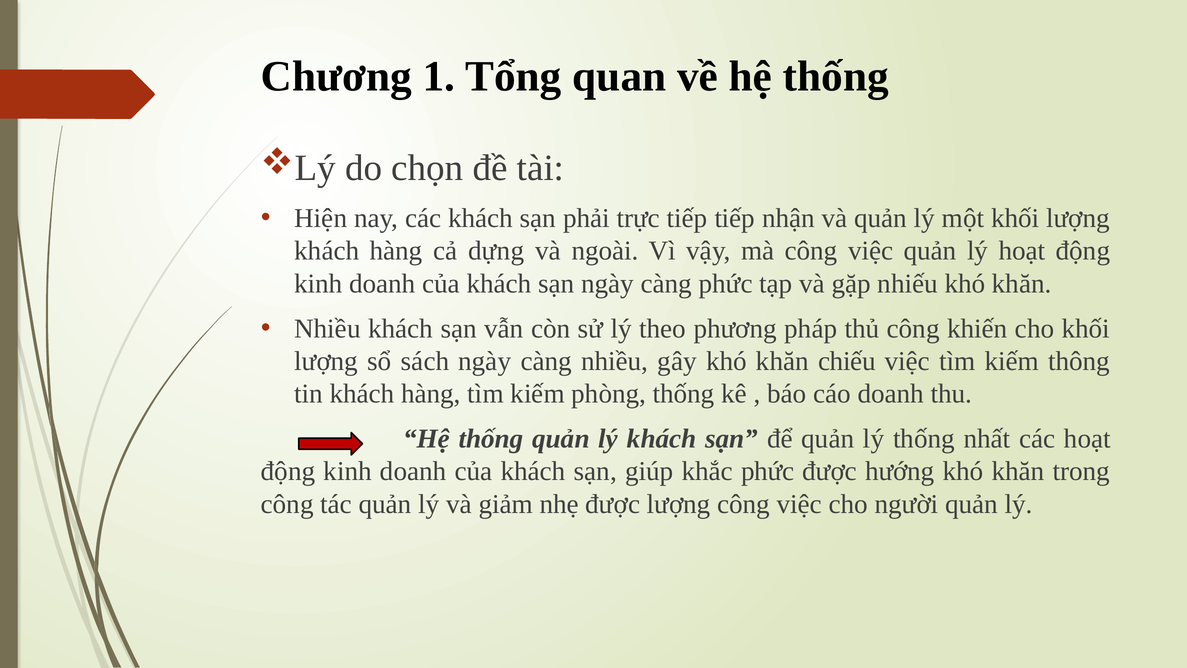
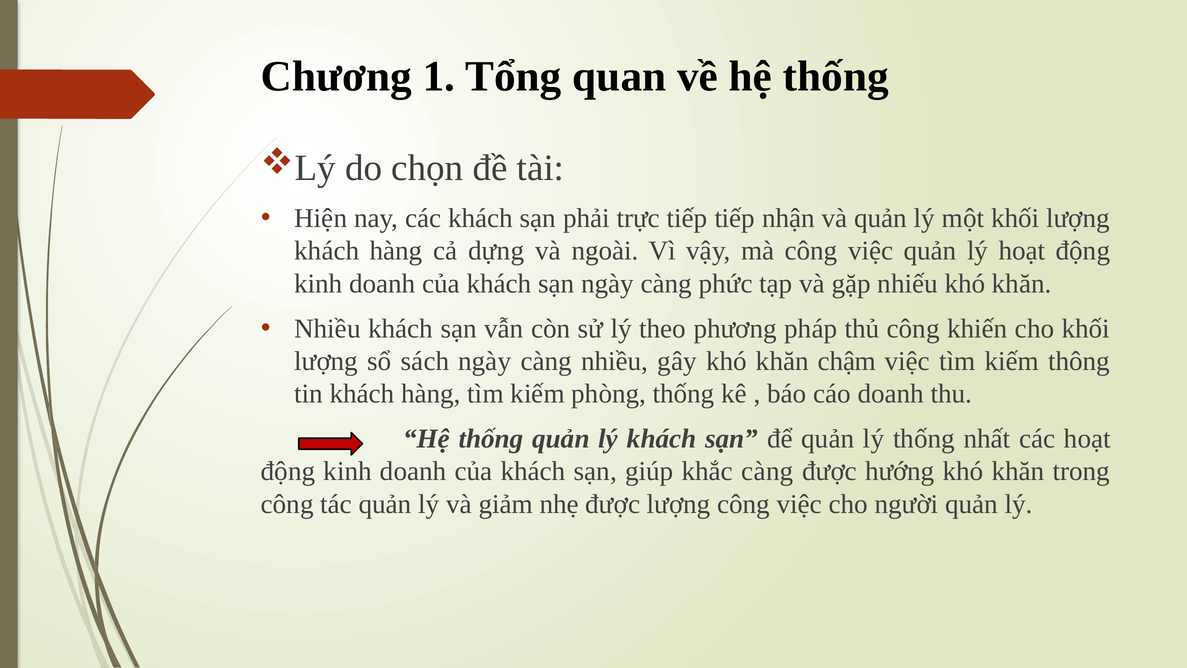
chiếu: chiếu -> chậm (847, 361)
khắc phức: phức -> càng (767, 471)
